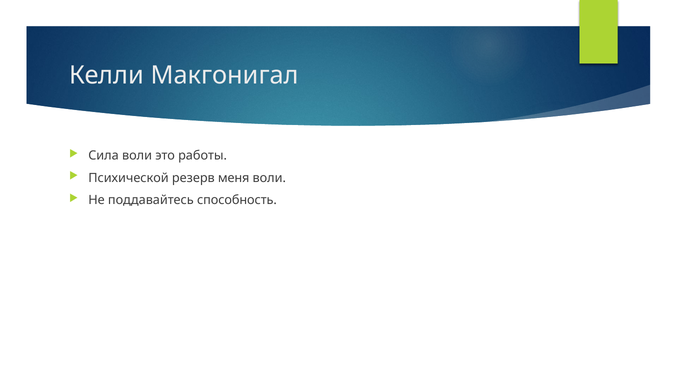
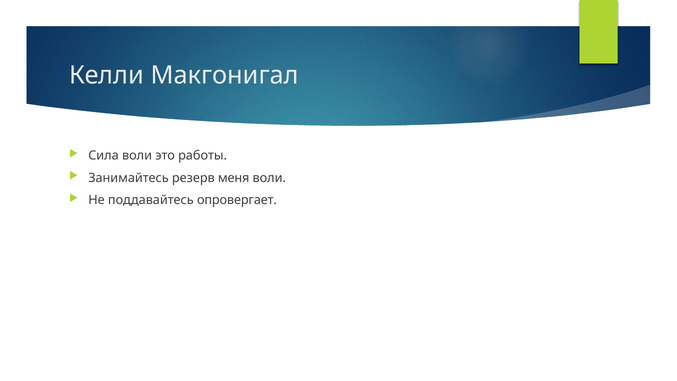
Психической: Психической -> Занимайтесь (128, 178)
способность: способность -> опровергает (237, 200)
